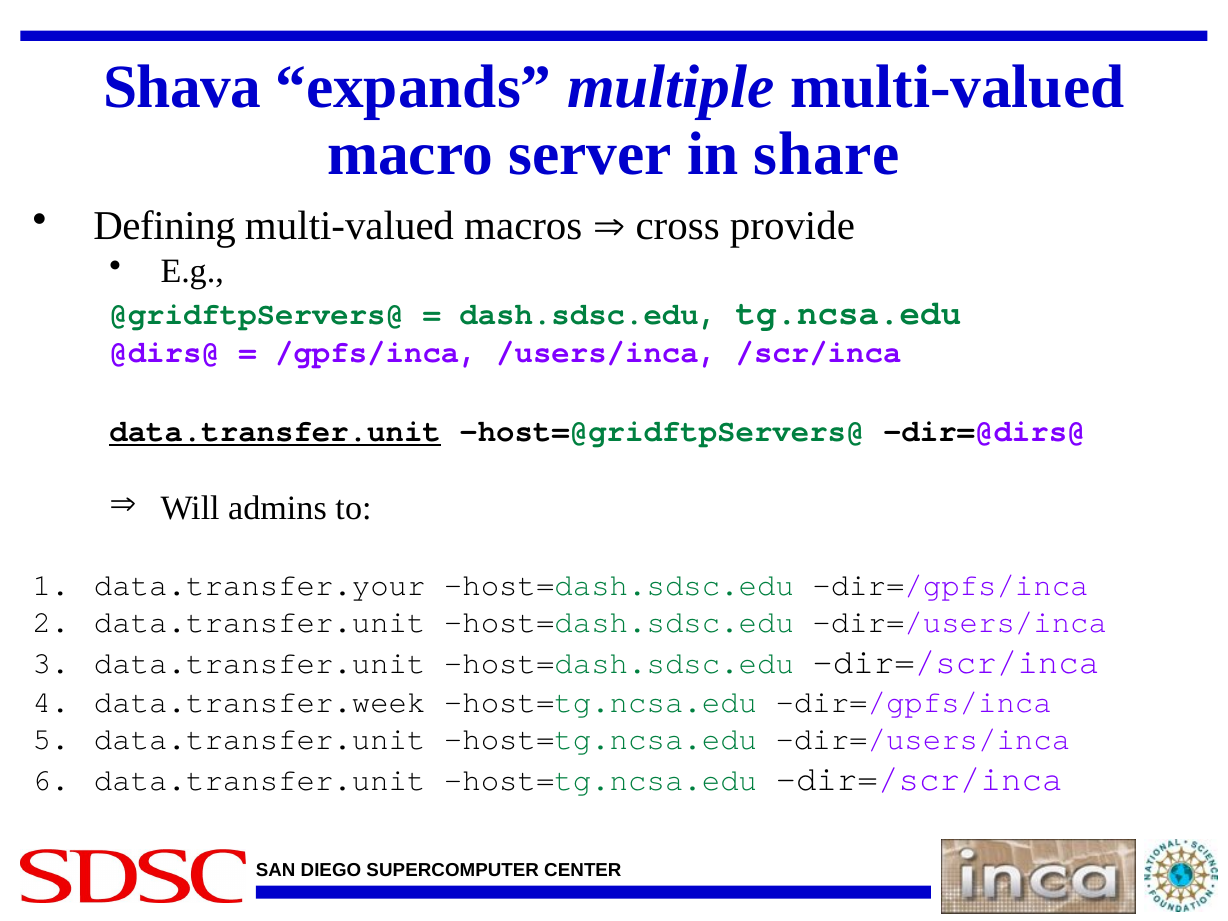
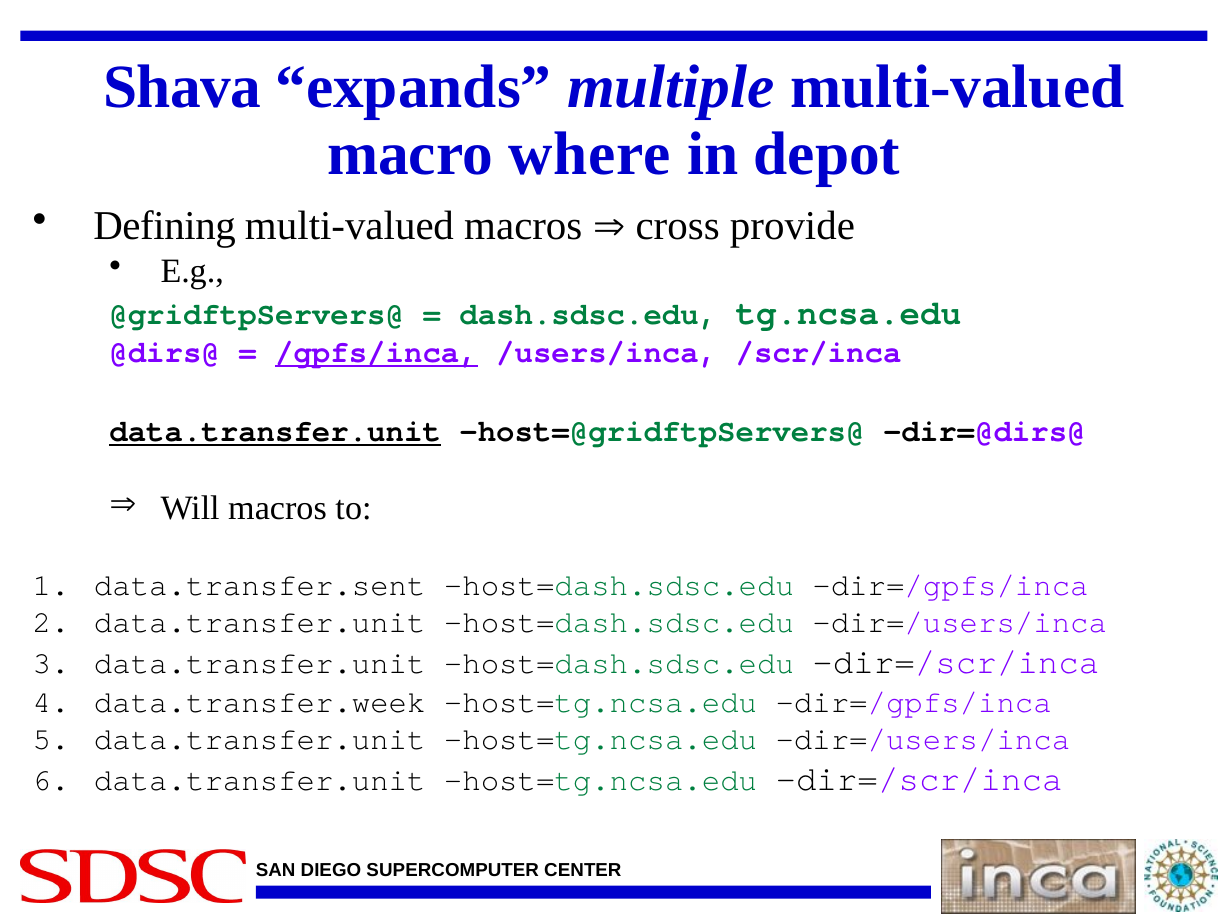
server: server -> where (590, 154)
share: share -> depot (827, 154)
/gpfs/inca underline: none -> present (376, 352)
Will admins: admins -> macros (278, 509)
data.transfer.your: data.transfer.your -> data.transfer.sent (260, 585)
